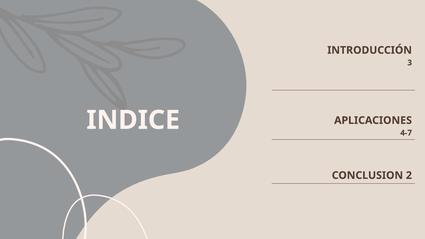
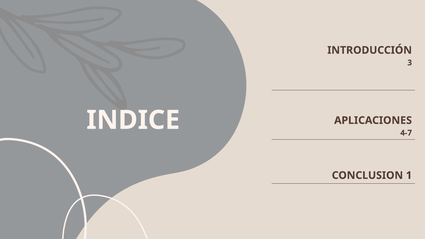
2: 2 -> 1 (409, 175)
